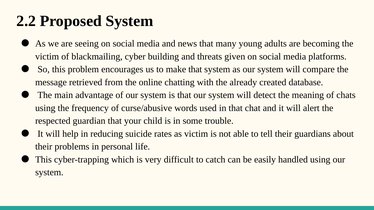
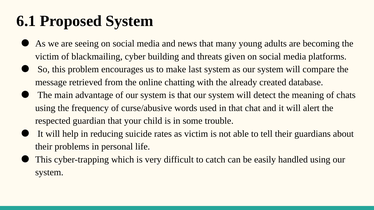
2.2: 2.2 -> 6.1 (26, 21)
make that: that -> last (195, 70)
